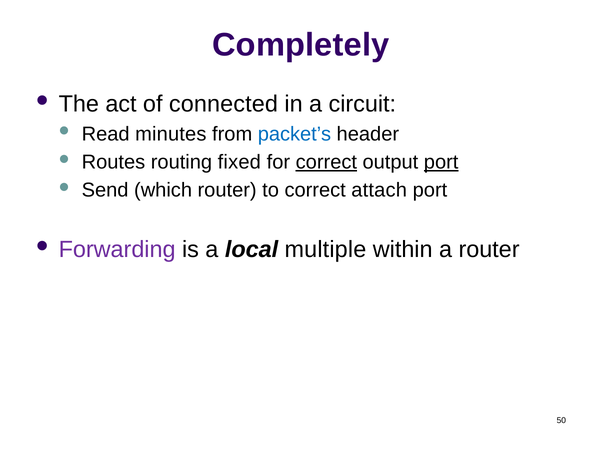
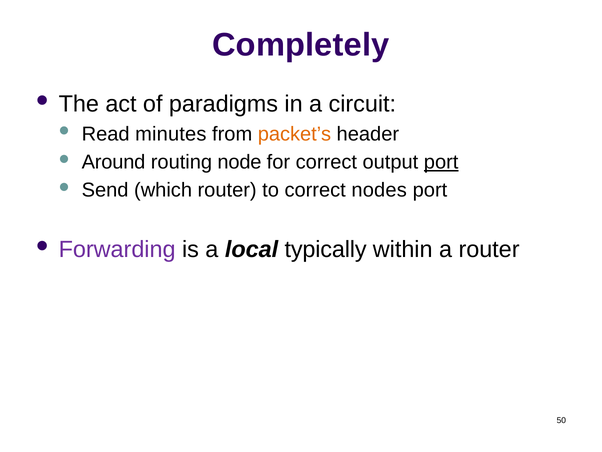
connected: connected -> paradigms (223, 104)
packet’s colour: blue -> orange (294, 134)
Routes: Routes -> Around (114, 162)
fixed: fixed -> node (240, 162)
correct underline: present -> none (326, 162)
attach: attach -> nodes (379, 190)
multiple: multiple -> typically (326, 249)
